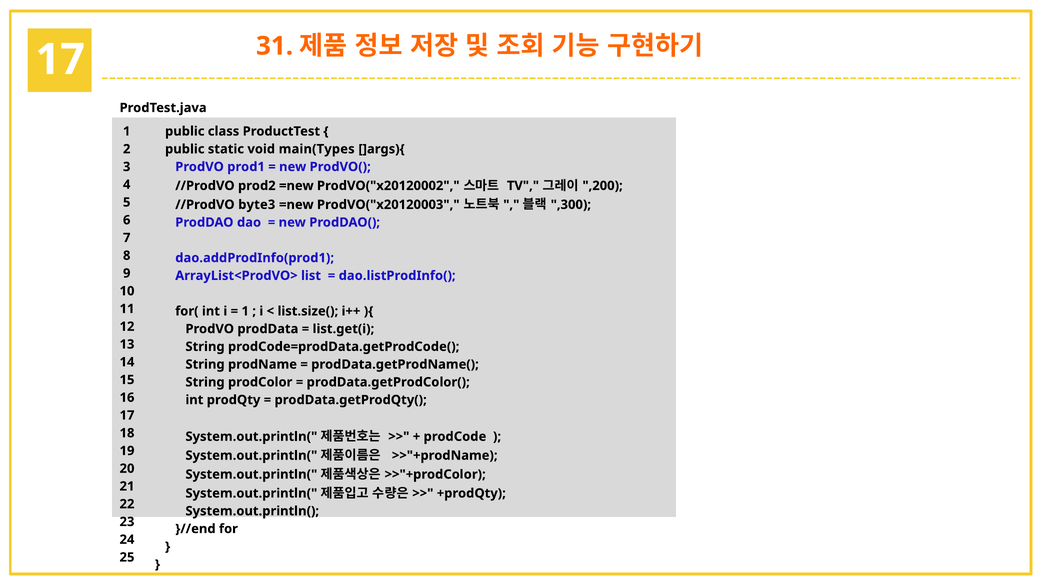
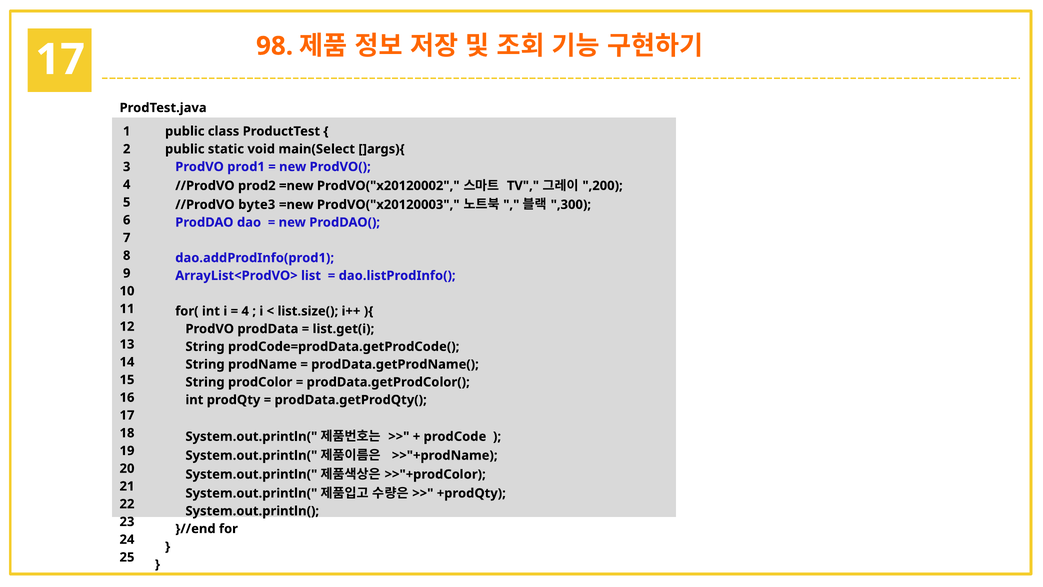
31: 31 -> 98 (275, 46)
main(Types: main(Types -> main(Select (317, 149)
1: 1 -> 4 (245, 311)
